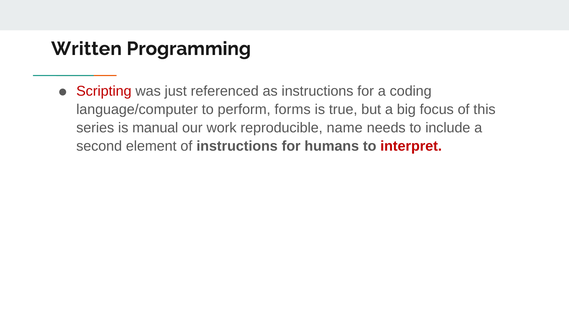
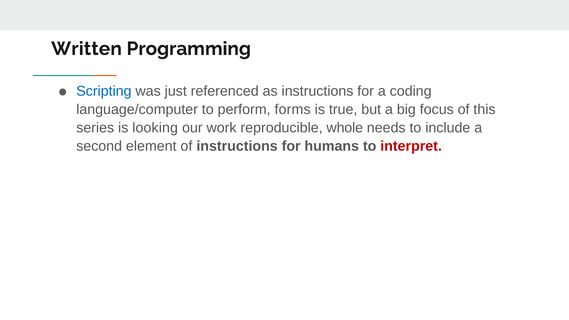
Scripting colour: red -> blue (104, 91)
manual: manual -> looking (155, 128)
name: name -> whole (345, 128)
